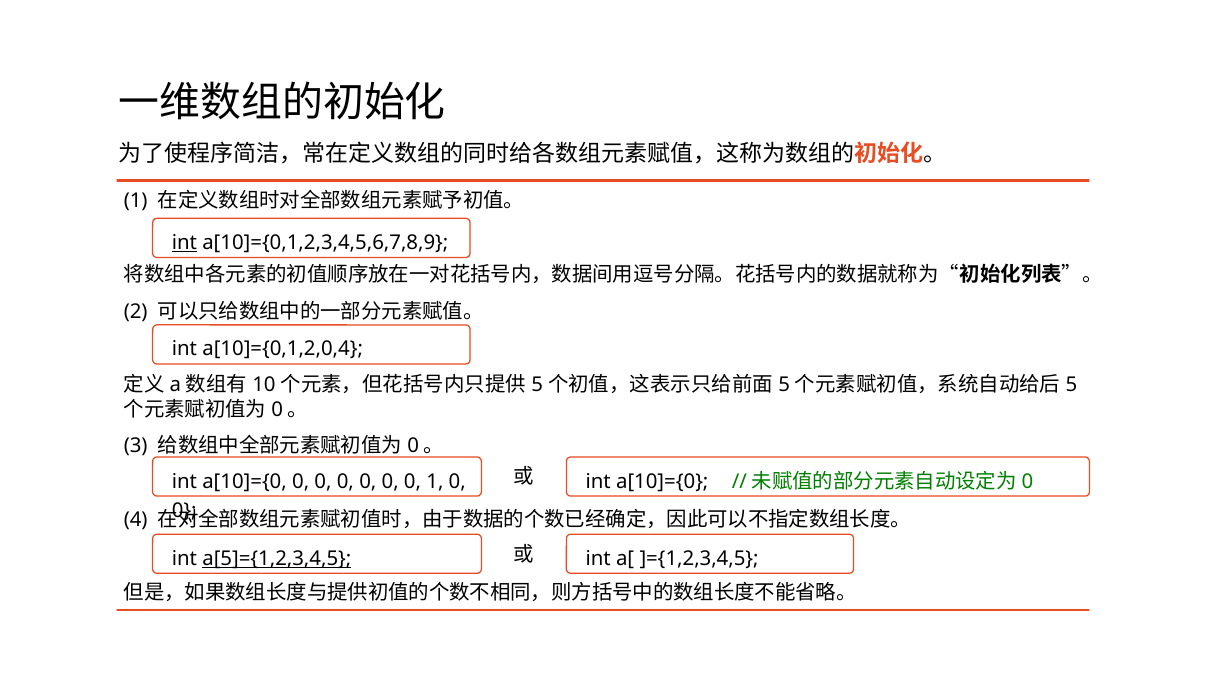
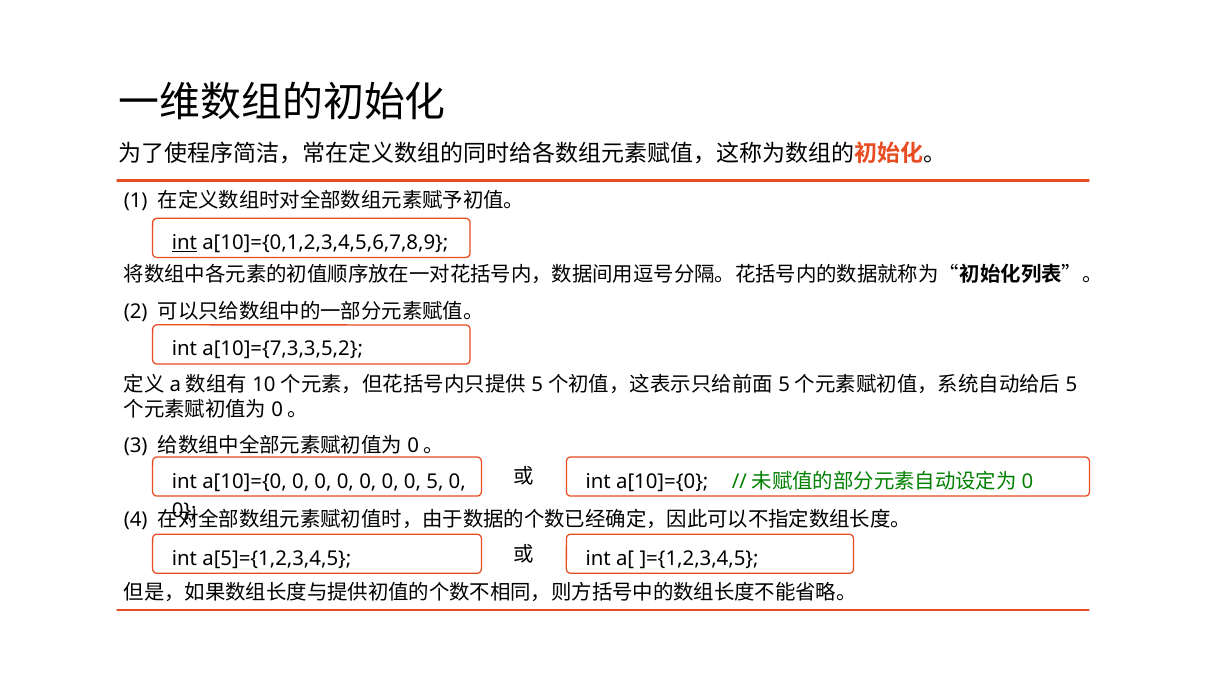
a[10]={0,1,2,0,4: a[10]={0,1,2,0,4 -> a[10]={7,3,3,5,2 (283, 349)
0 1: 1 -> 5 (435, 482)
a[5]={1,2,3,4,5 underline: present -> none (277, 559)
